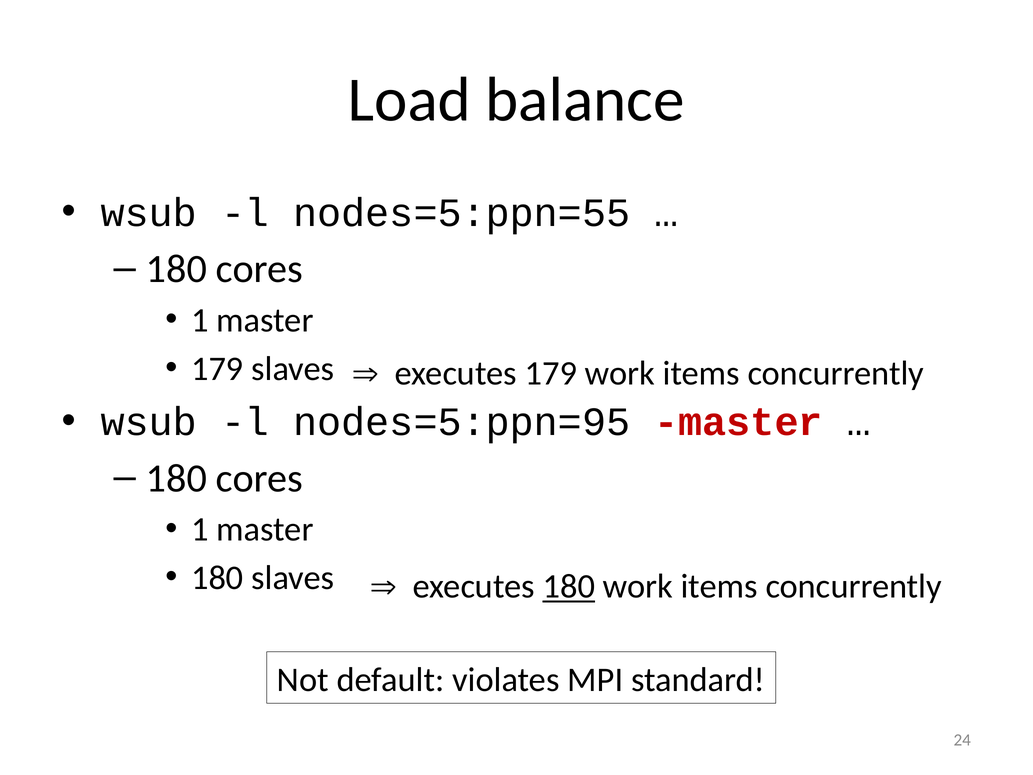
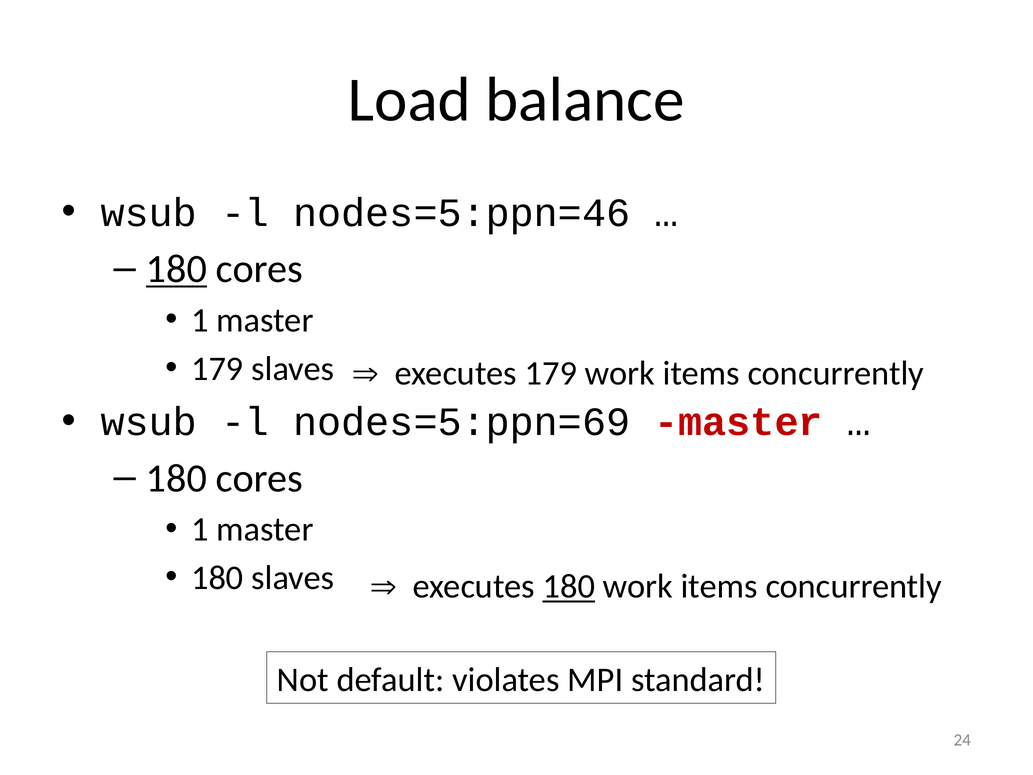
nodes=5:ppn=55: nodes=5:ppn=55 -> nodes=5:ppn=46 (462, 213)
180 underline: none -> present (176, 269)
nodes=5:ppn=95: nodes=5:ppn=95 -> nodes=5:ppn=69 (462, 422)
